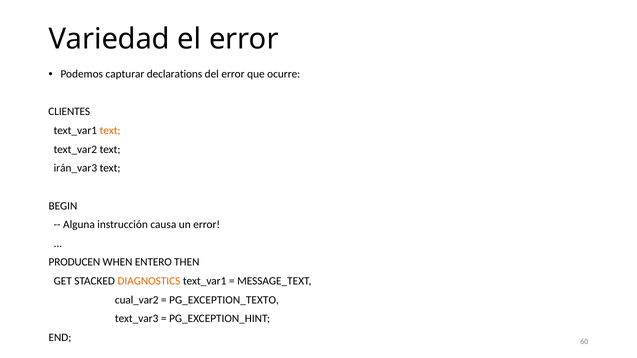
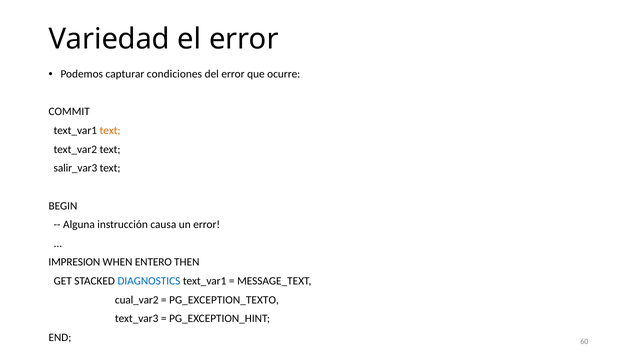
declarations: declarations -> condiciones (174, 74)
CLIENTES: CLIENTES -> COMMIT (69, 112)
irán_var3: irán_var3 -> salir_var3 (75, 168)
PRODUCEN: PRODUCEN -> IMPRESION (74, 262)
DIAGNOSTICS colour: orange -> blue (149, 281)
